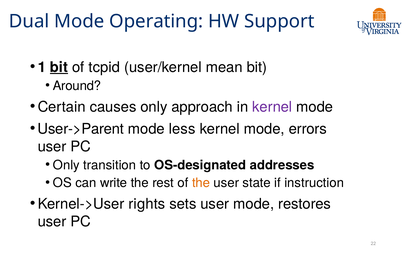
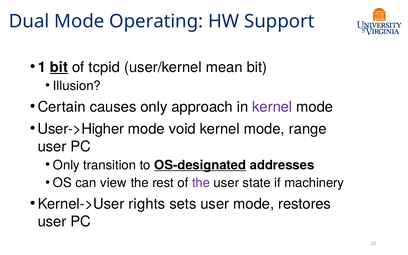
Around: Around -> Illusion (77, 86)
User->Parent: User->Parent -> User->Higher (81, 129)
less: less -> void (182, 129)
errors: errors -> range (308, 129)
OS-designated underline: none -> present (200, 165)
write: write -> view (113, 183)
the colour: orange -> purple (201, 183)
instruction: instruction -> machinery (314, 183)
